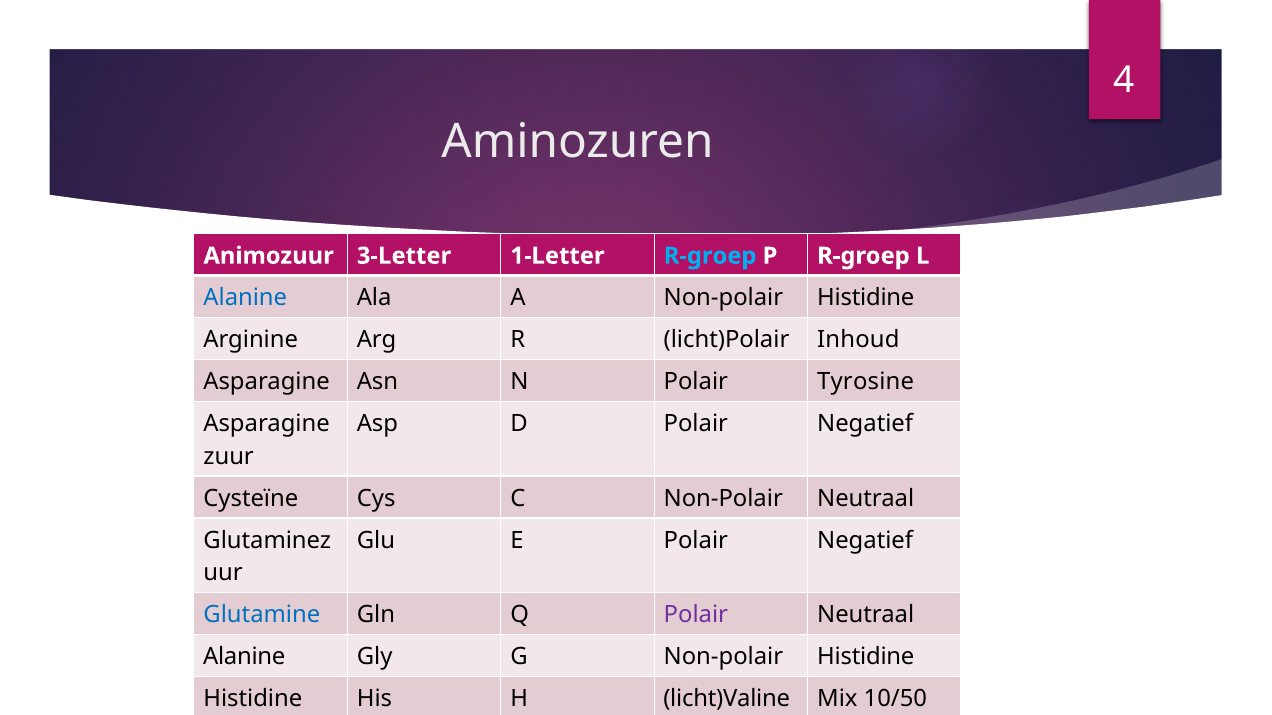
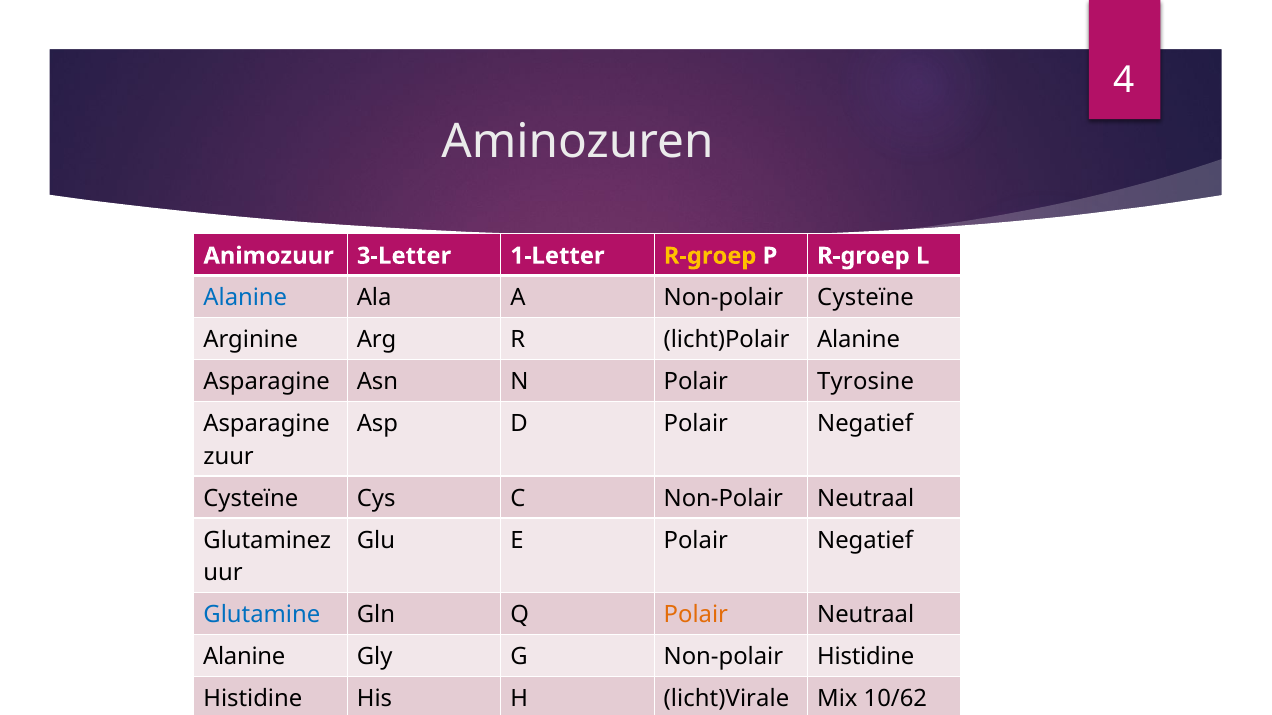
R-groep colour: light blue -> yellow (710, 256)
A Non-polair Histidine: Histidine -> Cysteïne (866, 298)
licht)Polair Inhoud: Inhoud -> Alanine (859, 340)
Polair colour: purple -> orange (696, 615)
licht)Valine: licht)Valine -> licht)Virale (727, 699)
10/50: 10/50 -> 10/62 (895, 699)
